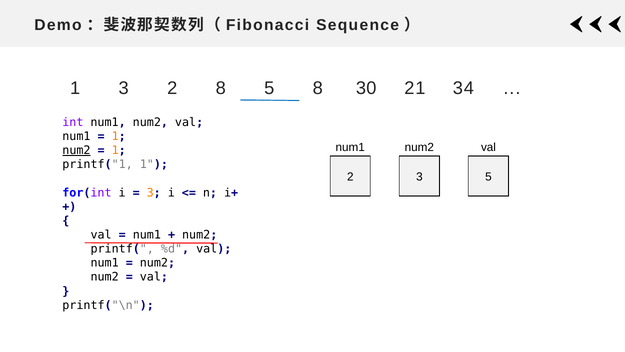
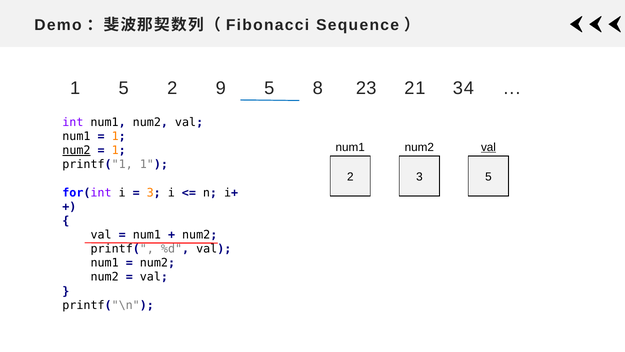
1 3: 3 -> 5 (124, 88)
2 8: 8 -> 9 (221, 88)
30: 30 -> 23 (366, 88)
val underline: none -> present (488, 147)
